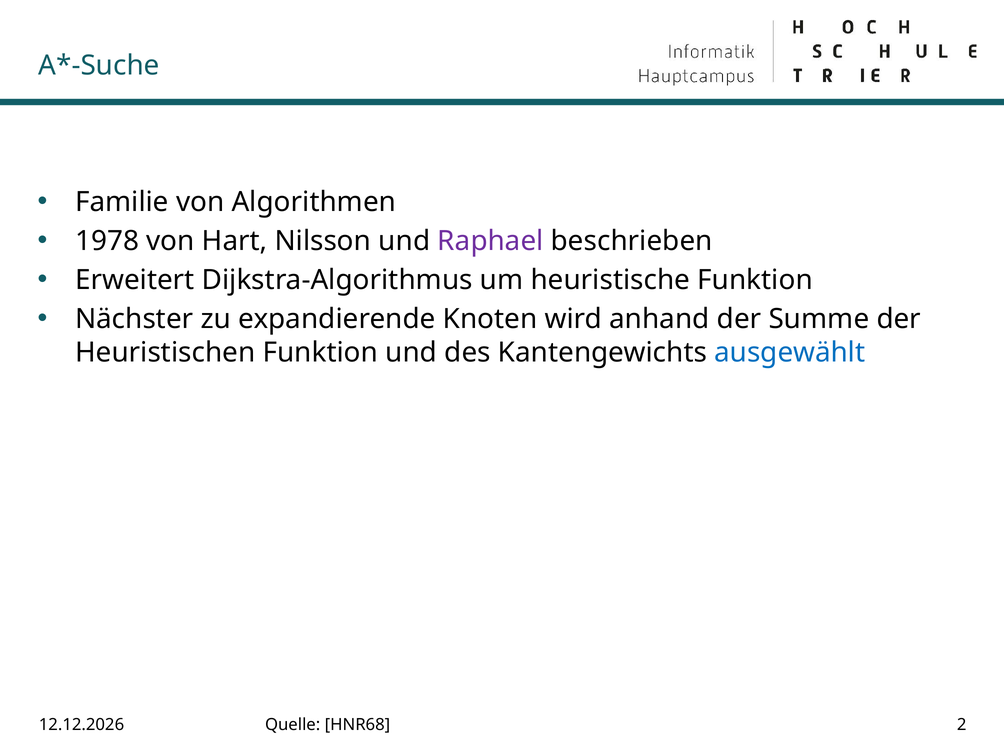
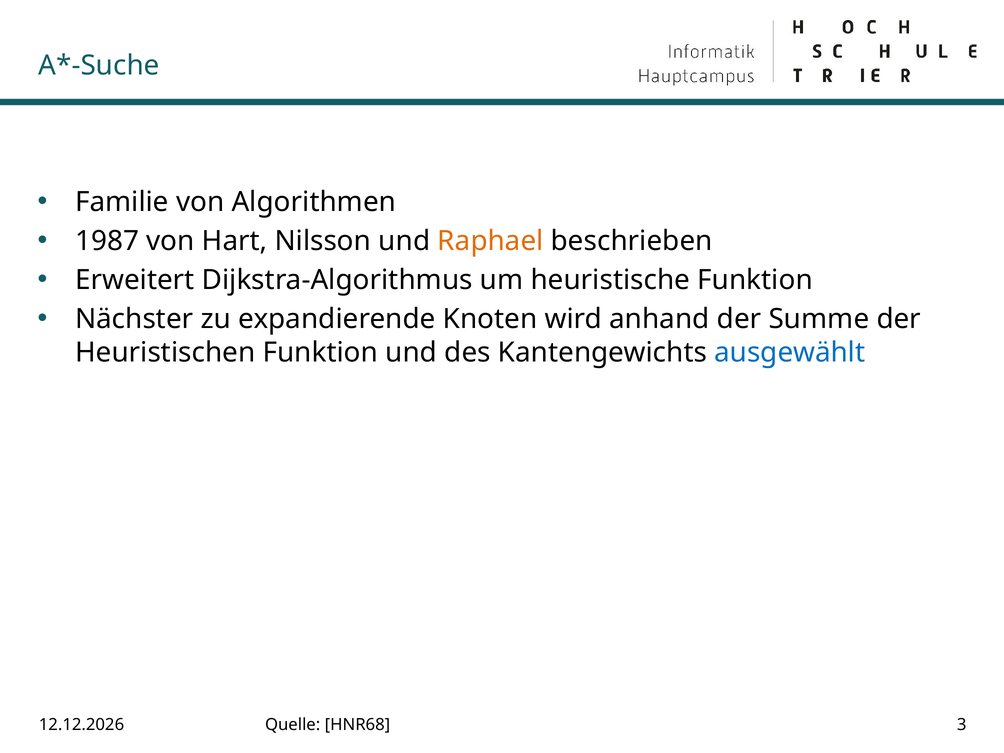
1978: 1978 -> 1987 (107, 241)
Raphael colour: purple -> orange (491, 241)
2: 2 -> 3 (962, 725)
